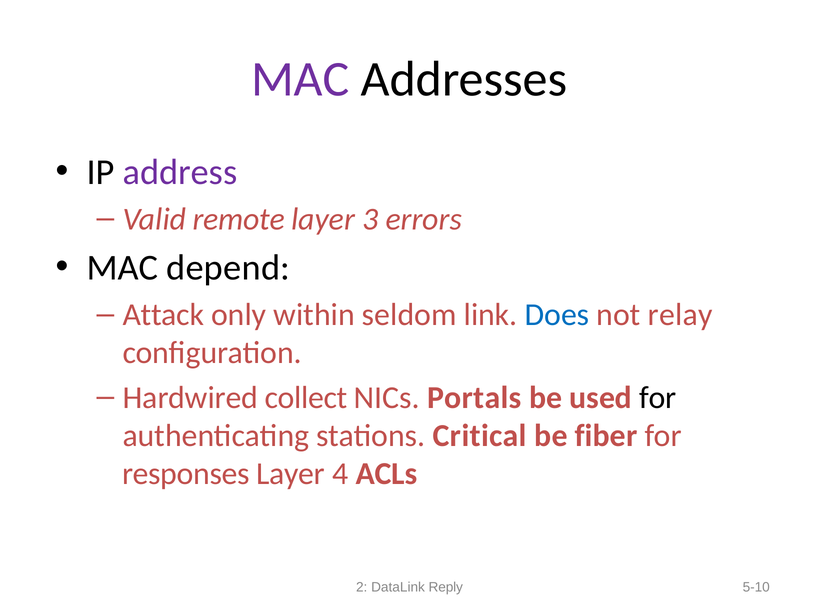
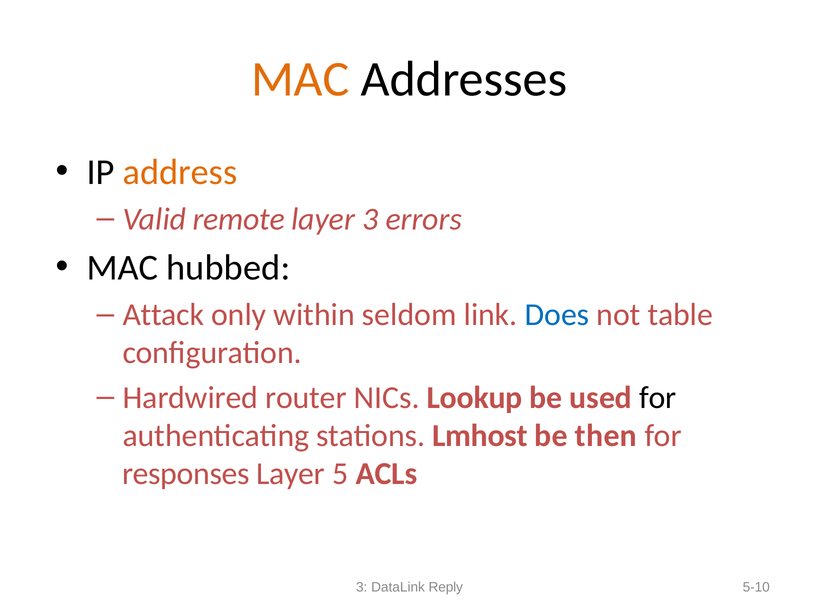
MAC colour: purple -> orange (300, 79)
address colour: purple -> orange (180, 172)
depend: depend -> hubbed (228, 267)
relay: relay -> table (680, 314)
collect: collect -> router (306, 397)
Portals: Portals -> Lookup (475, 397)
Critical: Critical -> Lmhost (480, 435)
fiber: fiber -> then (606, 435)
4: 4 -> 5 (340, 473)
2: 2 -> 3 (362, 587)
